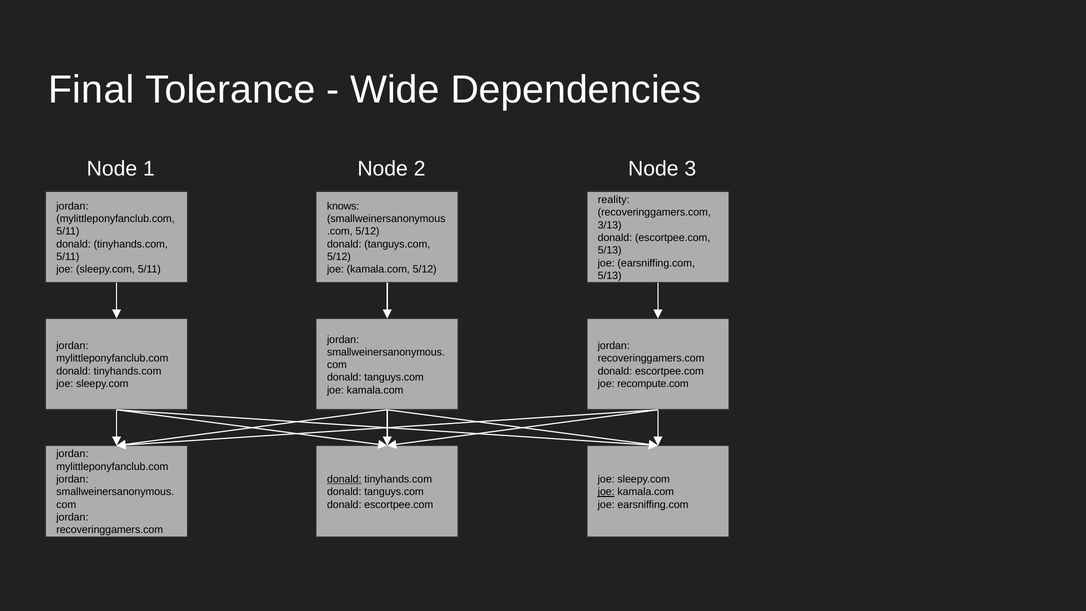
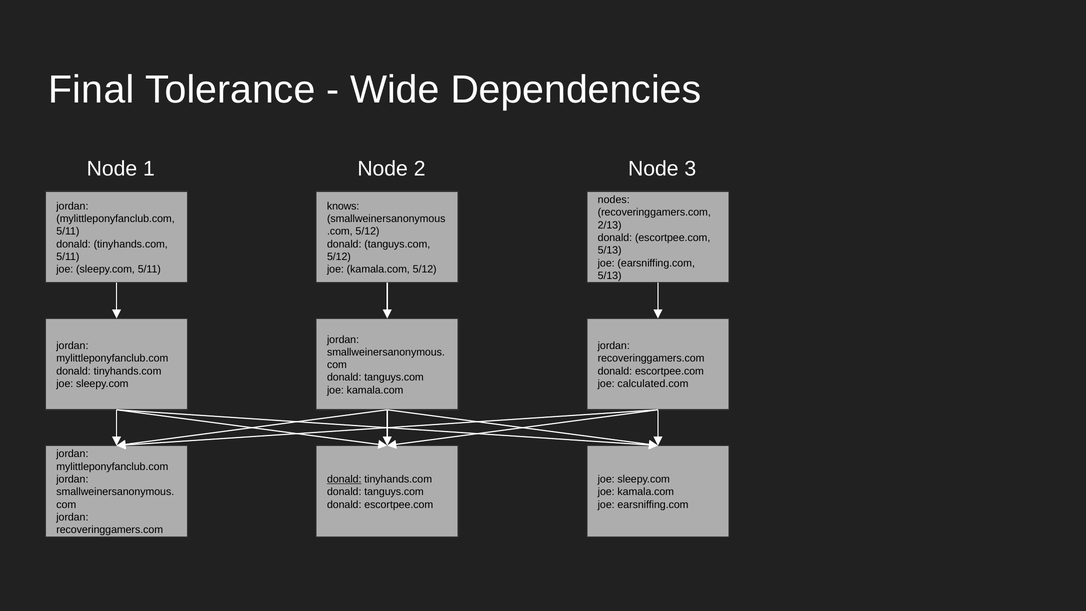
reality: reality -> nodes (614, 200)
3/13: 3/13 -> 2/13 (610, 225)
recompute.com: recompute.com -> calculated.com (653, 384)
joe underline: present -> none (606, 492)
